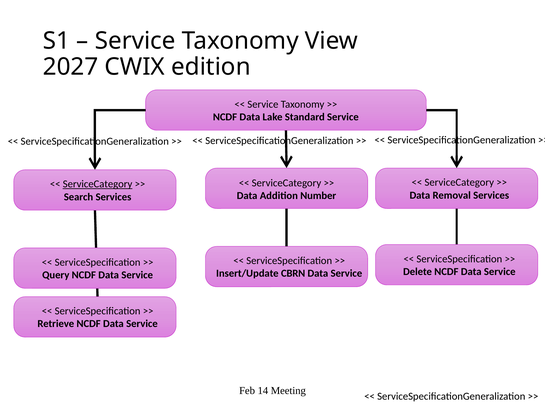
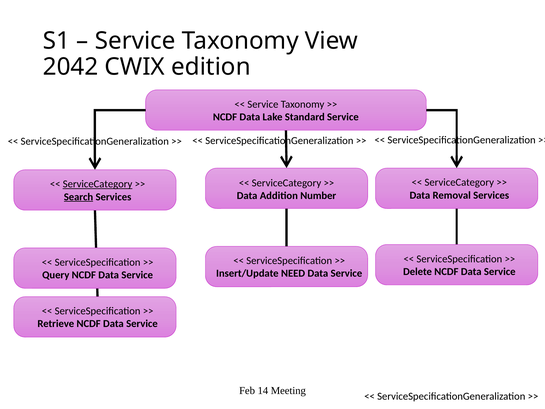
2027: 2027 -> 2042 (71, 67)
Search underline: none -> present (78, 197)
CBRN: CBRN -> NEED (293, 273)
